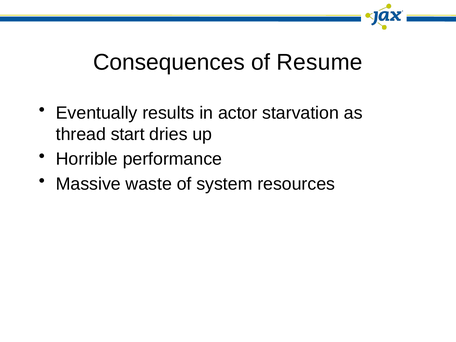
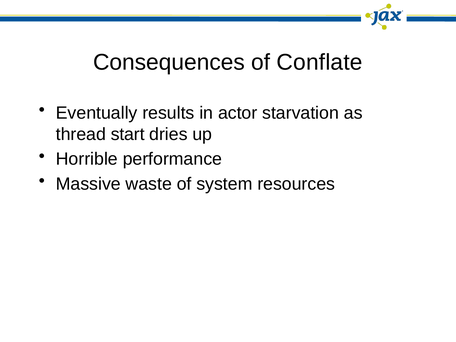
Resume: Resume -> Conflate (320, 62)
